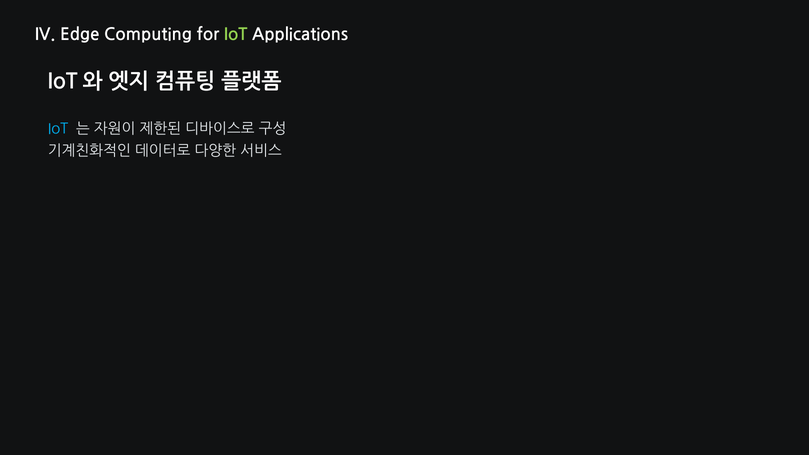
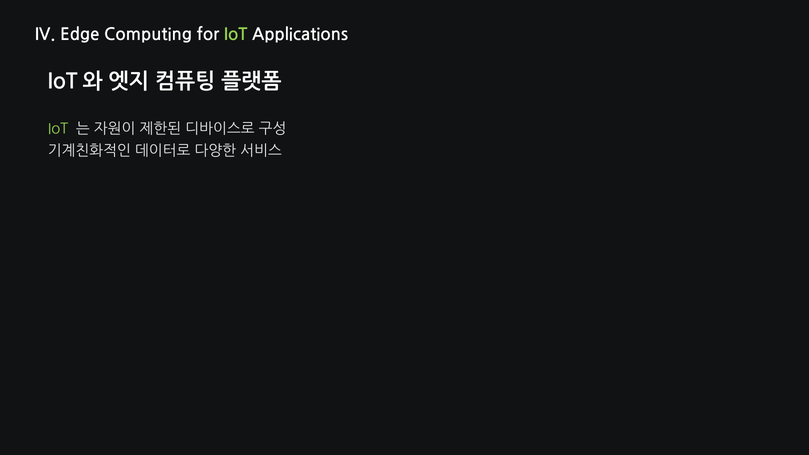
IoT colour: light blue -> light green (58, 129)
